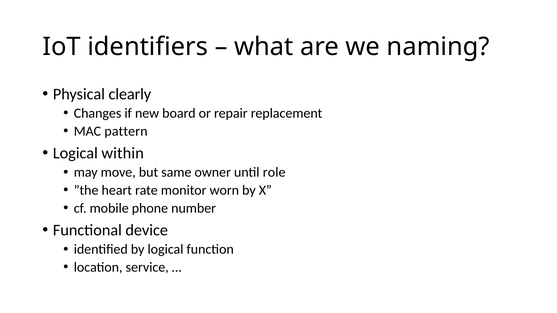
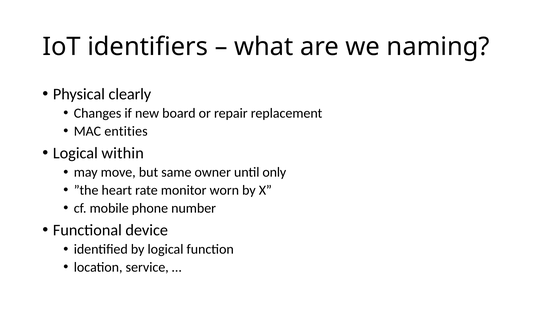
pattern: pattern -> entities (126, 131)
role: role -> only (274, 173)
